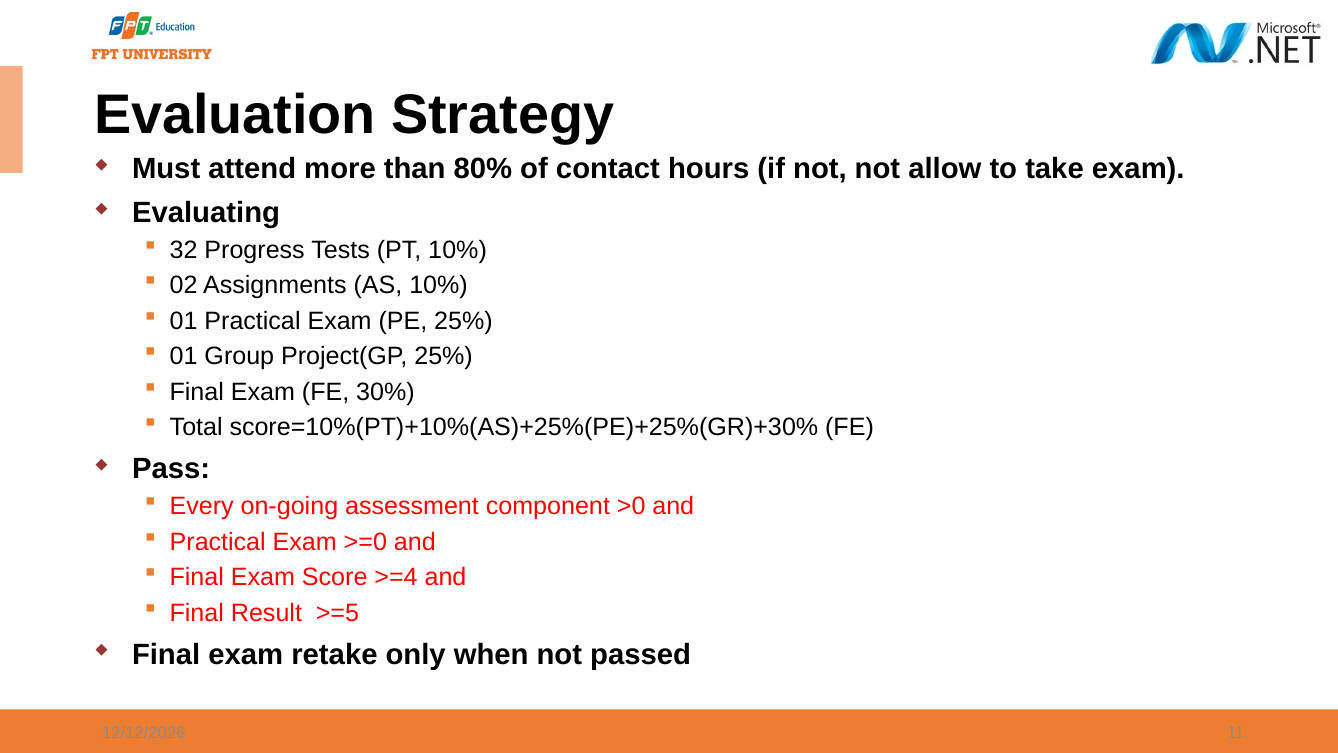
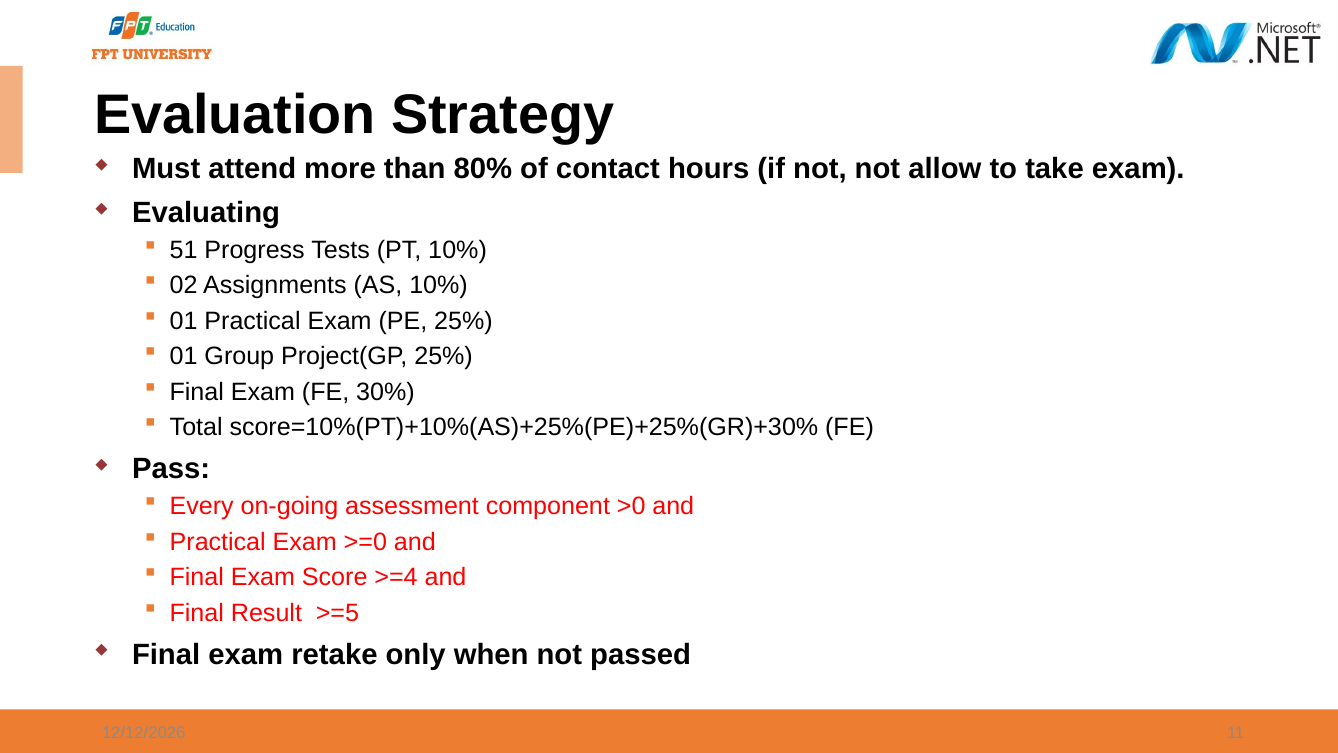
32: 32 -> 51 (184, 250)
